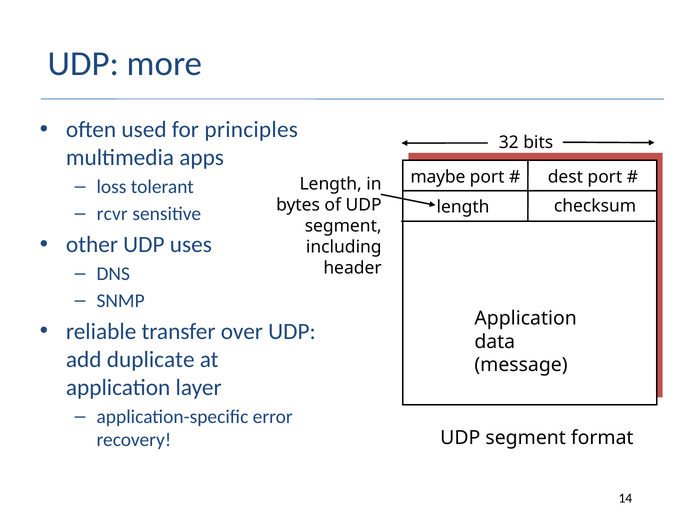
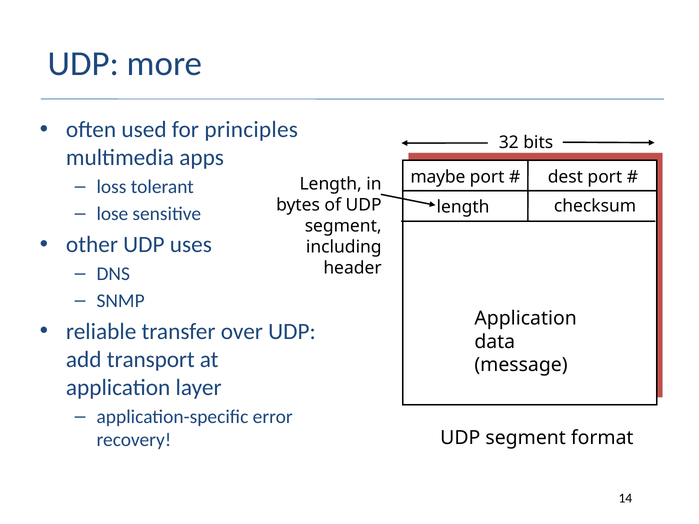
rcvr: rcvr -> lose (112, 214)
duplicate: duplicate -> transport (151, 360)
